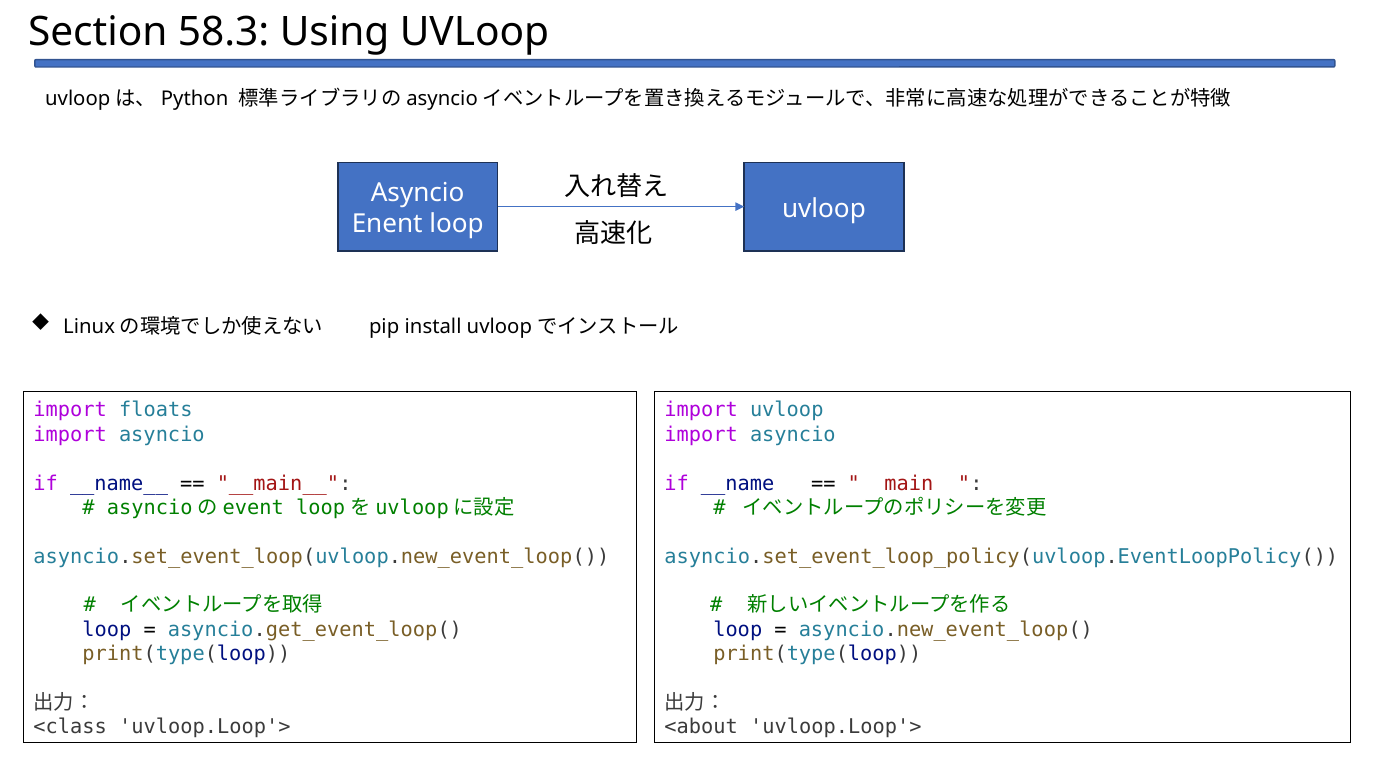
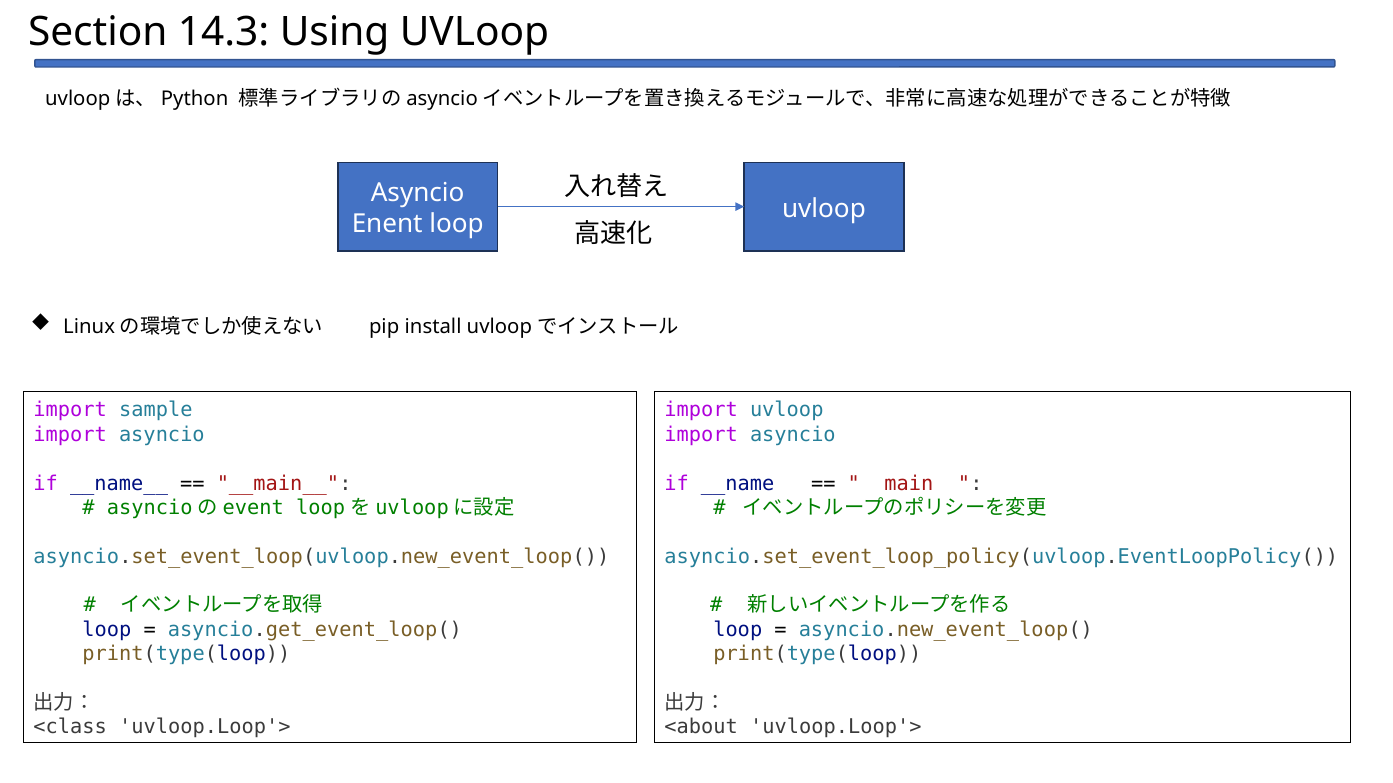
58.3: 58.3 -> 14.3 (224, 32)
floats: floats -> sample (156, 410)
